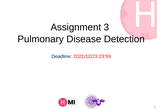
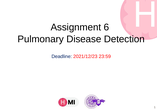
3: 3 -> 6 (106, 27)
